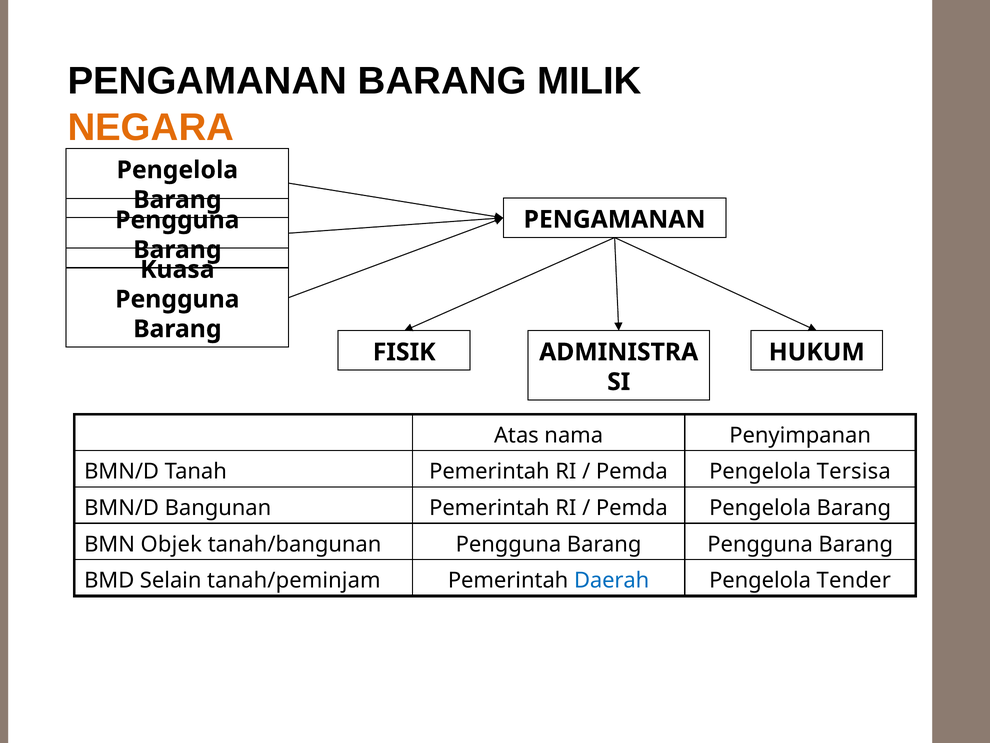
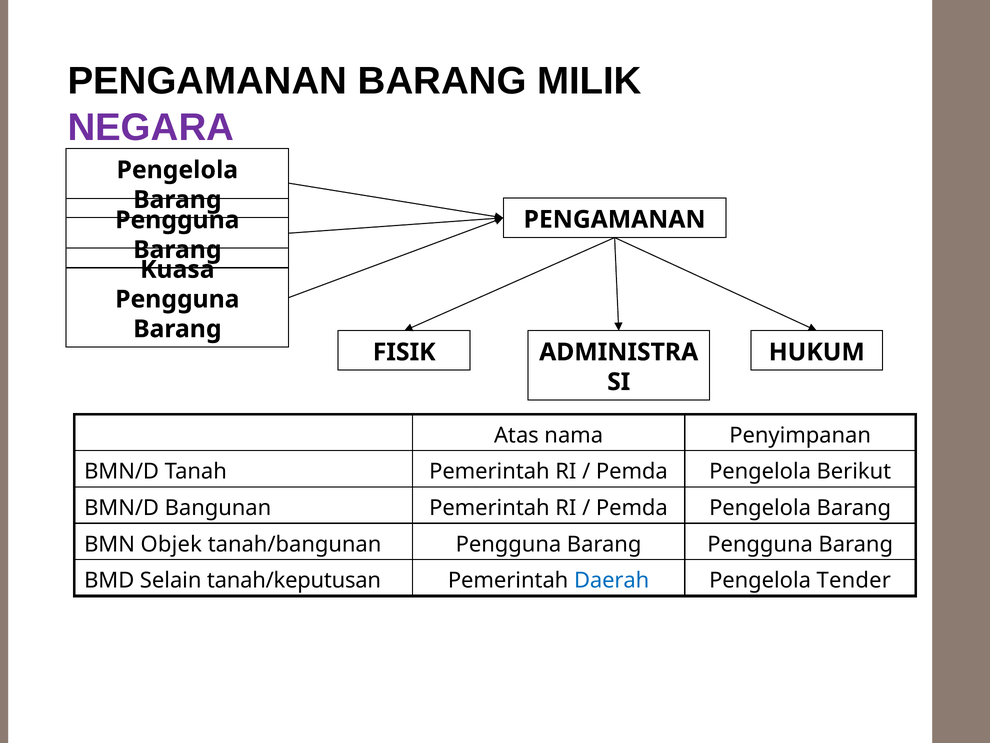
NEGARA colour: orange -> purple (151, 127)
Tersisa: Tersisa -> Berikut (854, 471)
tanah/peminjam: tanah/peminjam -> tanah/keputusan (294, 580)
